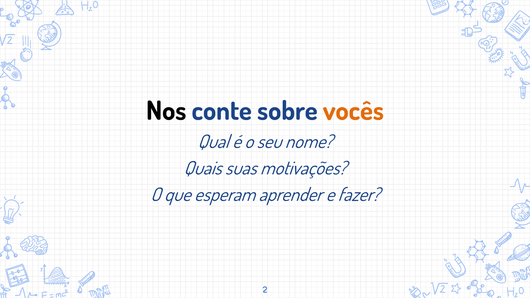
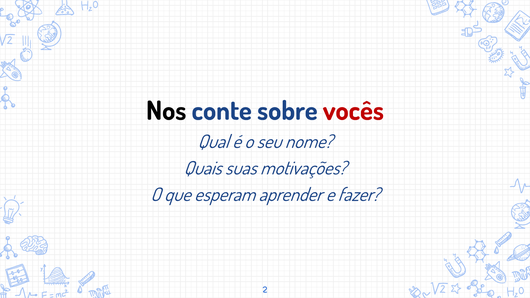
vocês colour: orange -> red (353, 111)
